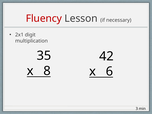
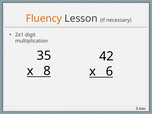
Fluency colour: red -> orange (44, 18)
